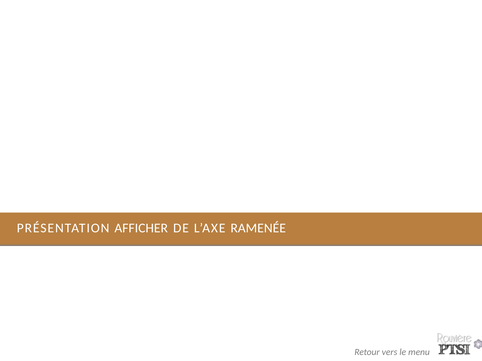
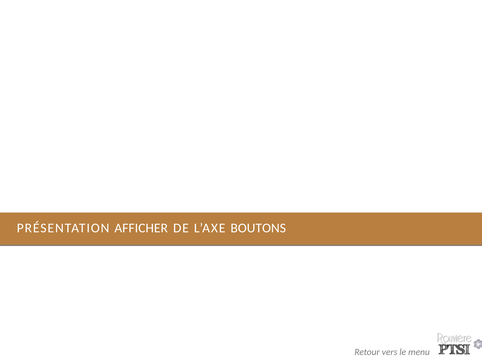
RAMENÉE: RAMENÉE -> BOUTONS (258, 228)
